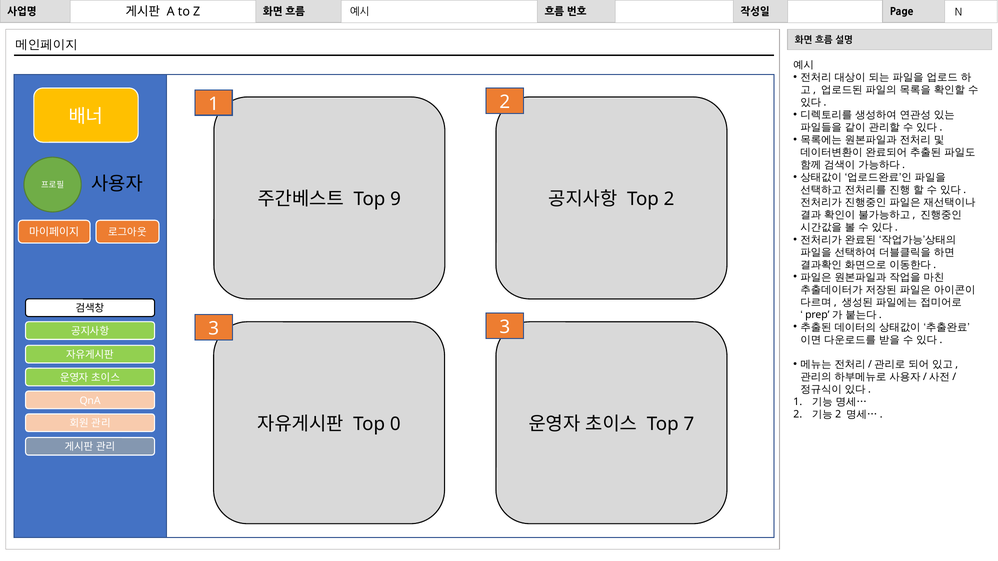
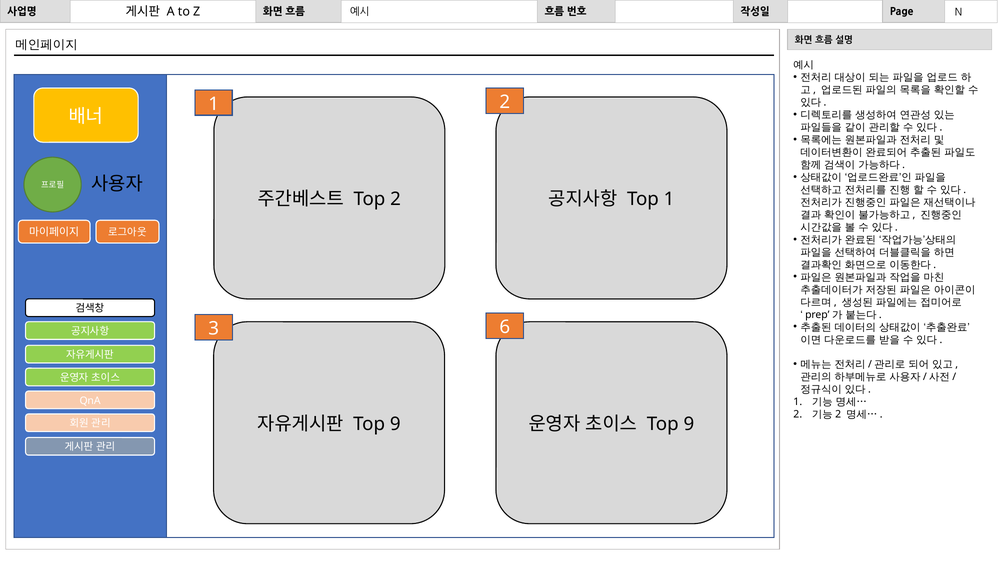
Top 9: 9 -> 2 (396, 199)
Top 2: 2 -> 1 (669, 199)
3 3: 3 -> 6 (505, 327)
0: 0 -> 9 (395, 424)
7: 7 -> 9 (689, 424)
